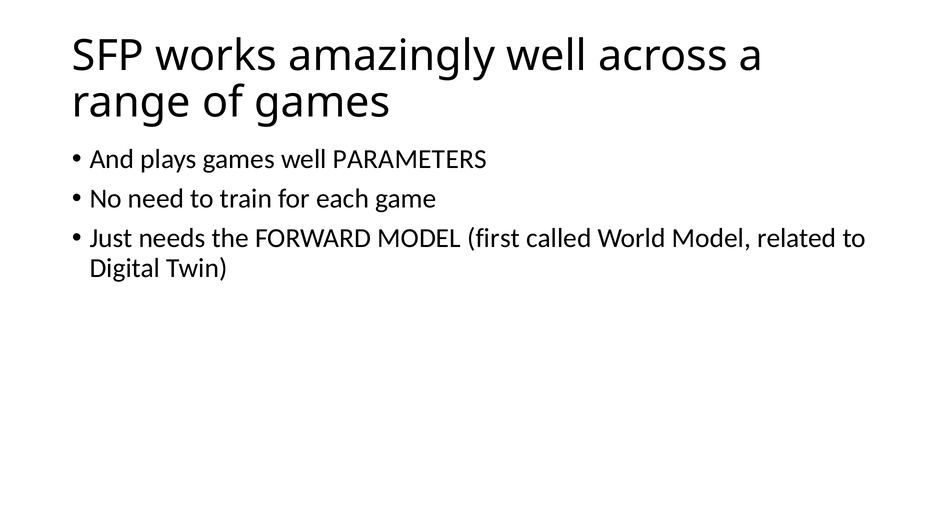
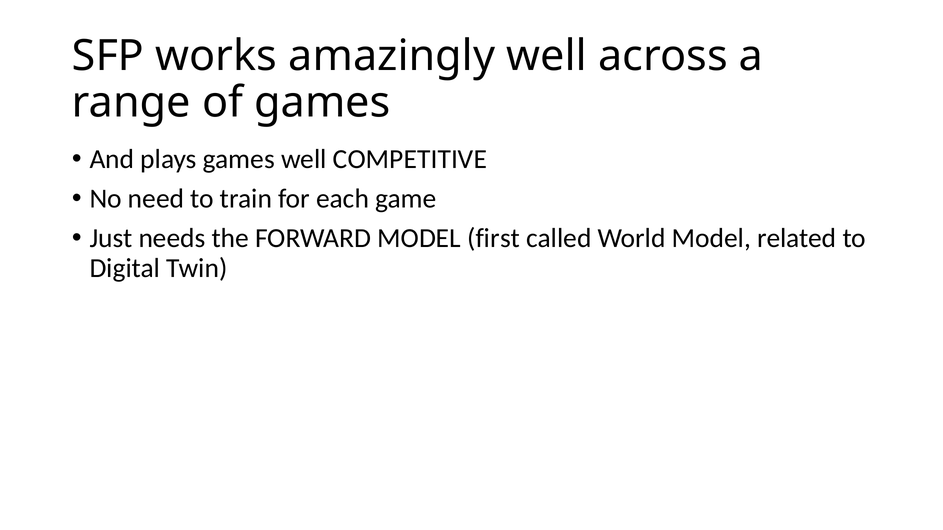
PARAMETERS: PARAMETERS -> COMPETITIVE (410, 159)
